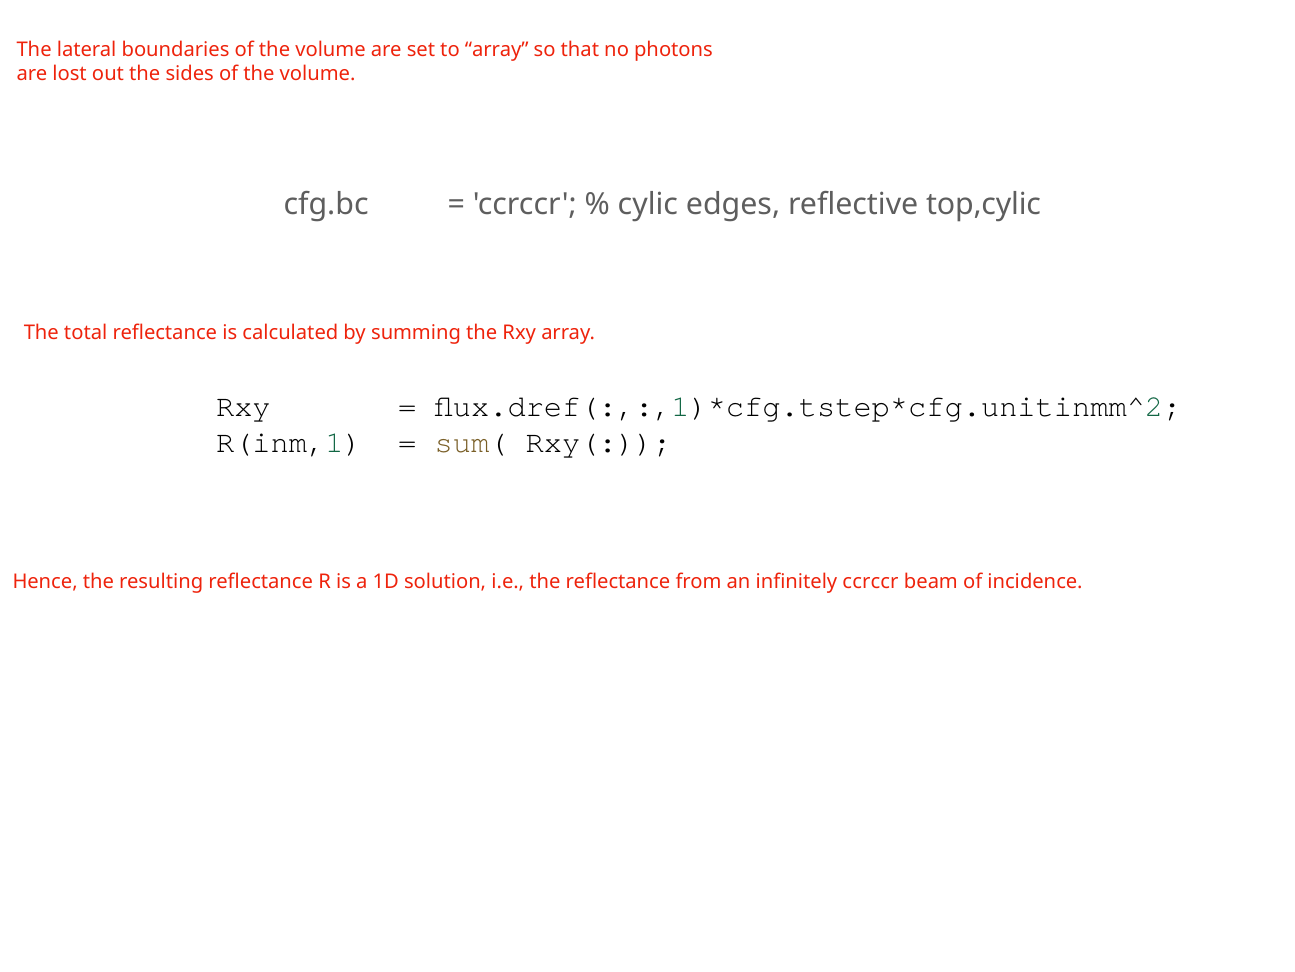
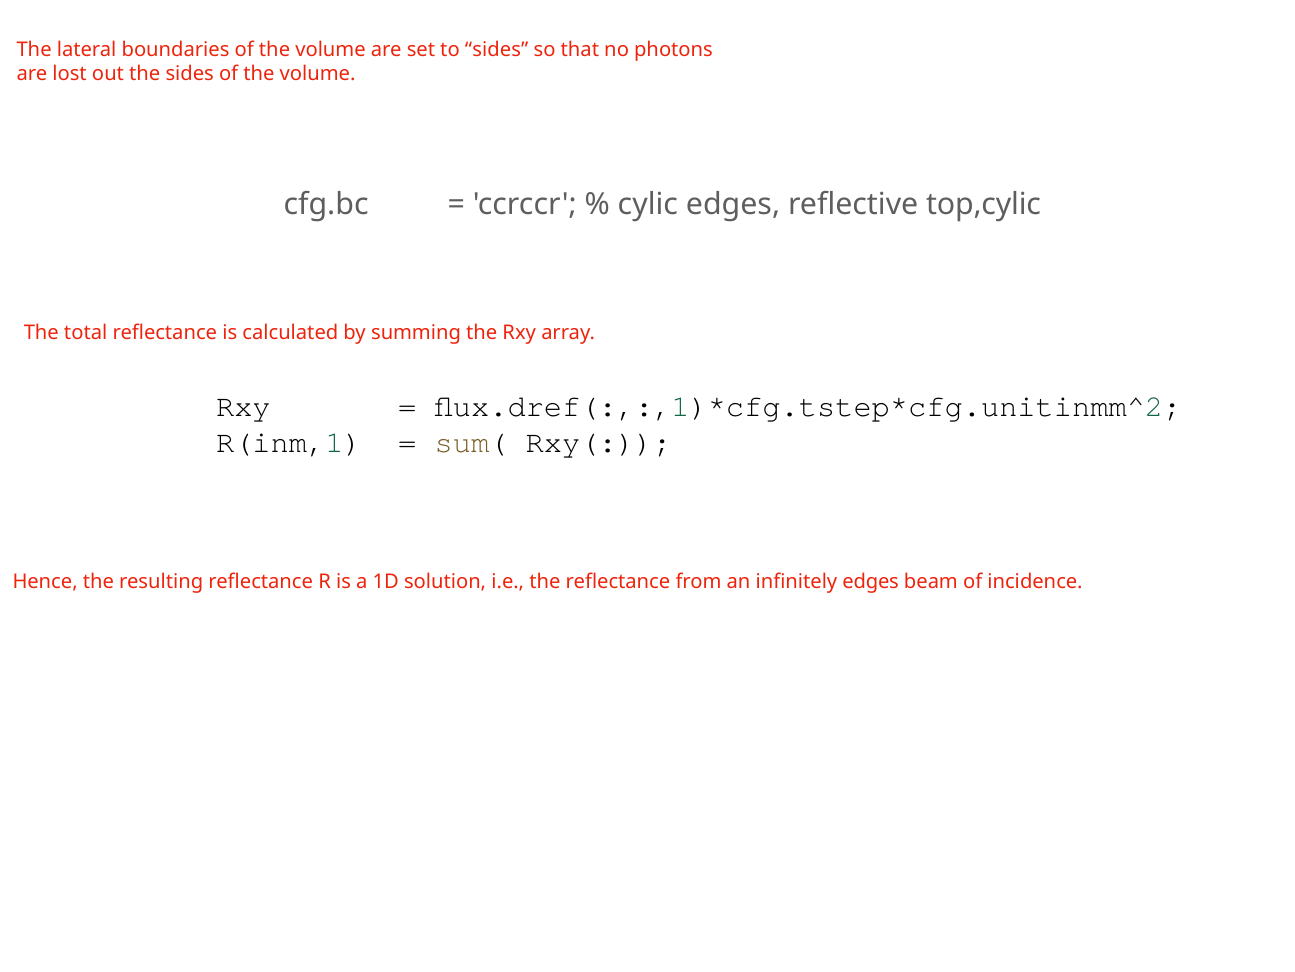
to array: array -> sides (497, 50)
infinitely ccrccr: ccrccr -> edges (871, 581)
